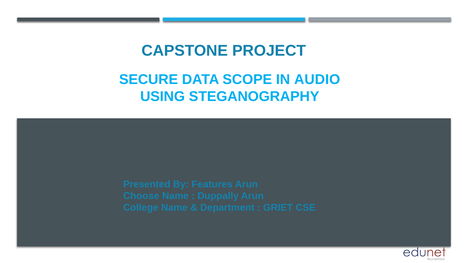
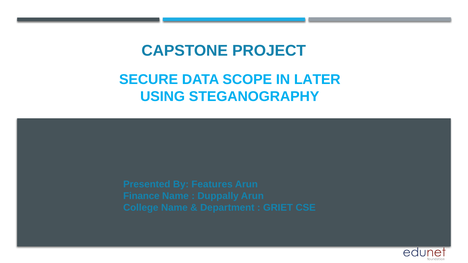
AUDIO: AUDIO -> LATER (317, 80)
Choose: Choose -> Finance (141, 196)
